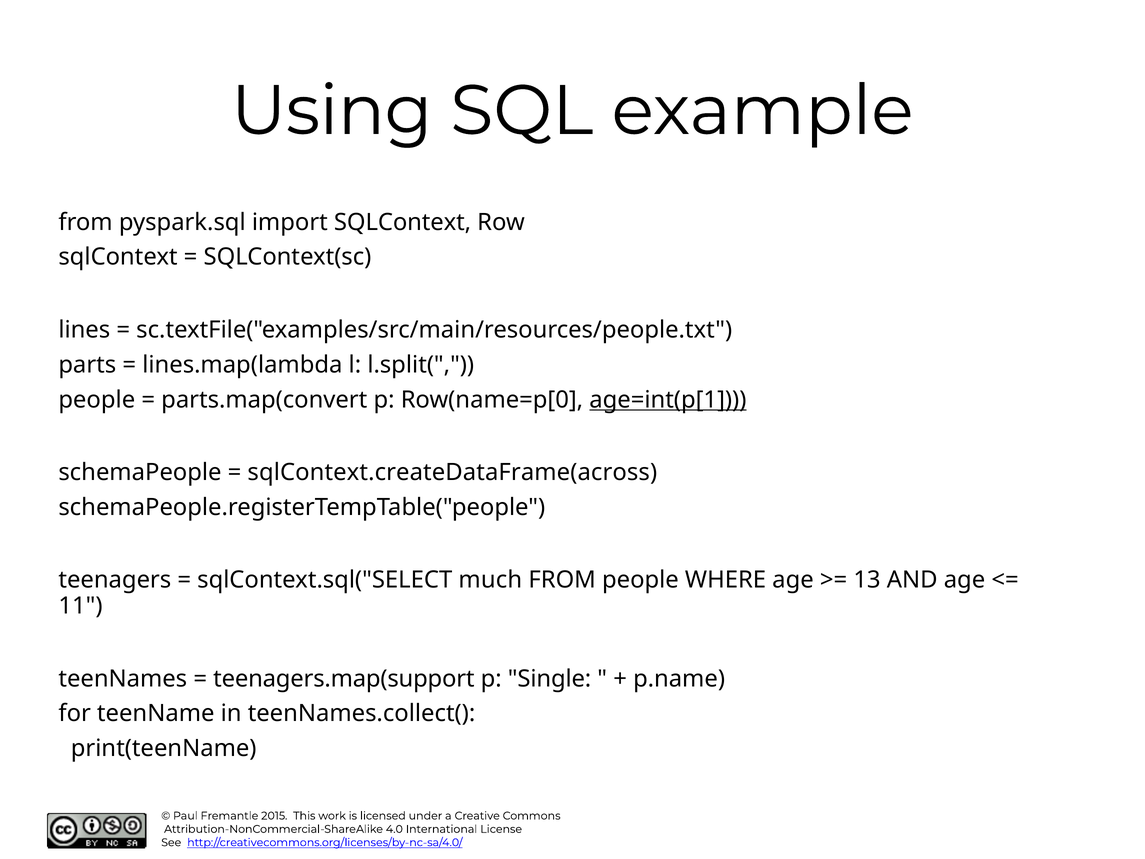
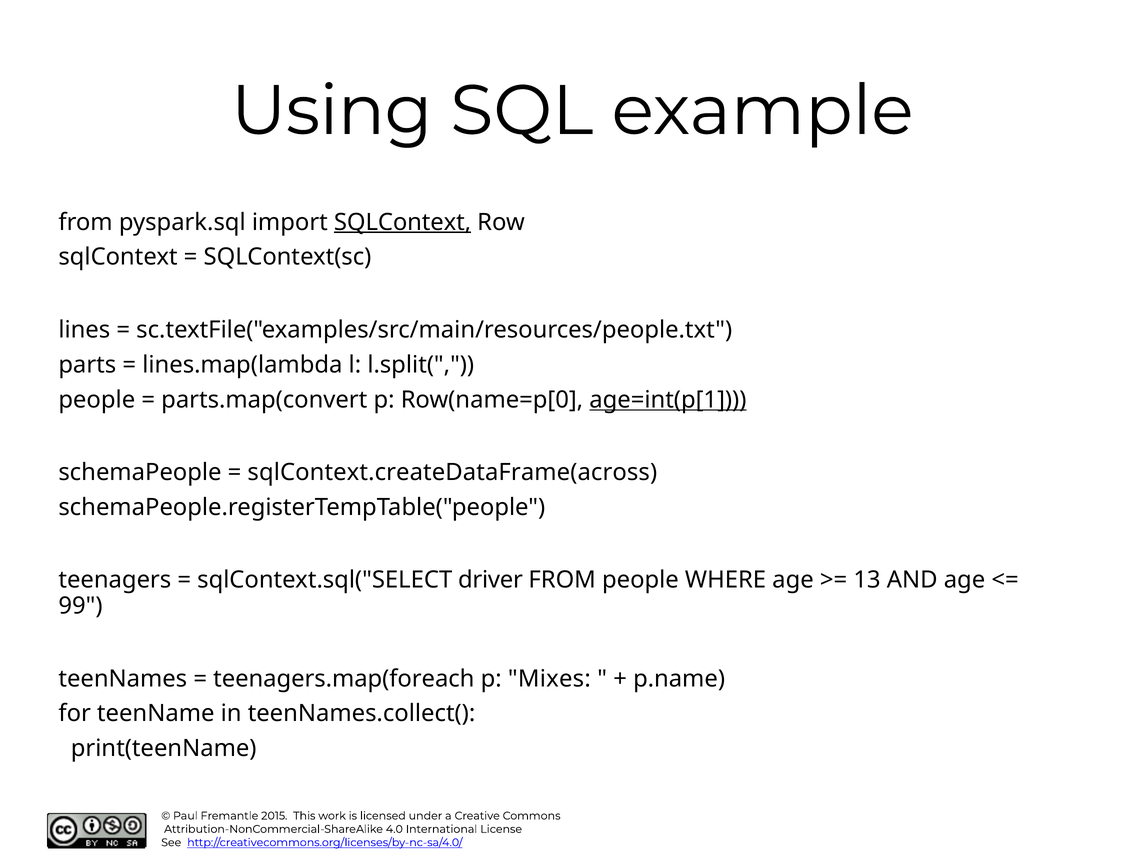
SQLContext underline: none -> present (403, 222)
much: much -> driver (490, 580)
11: 11 -> 99 (81, 606)
teenagers.map(support: teenagers.map(support -> teenagers.map(foreach (344, 678)
Single: Single -> Mixes (549, 678)
